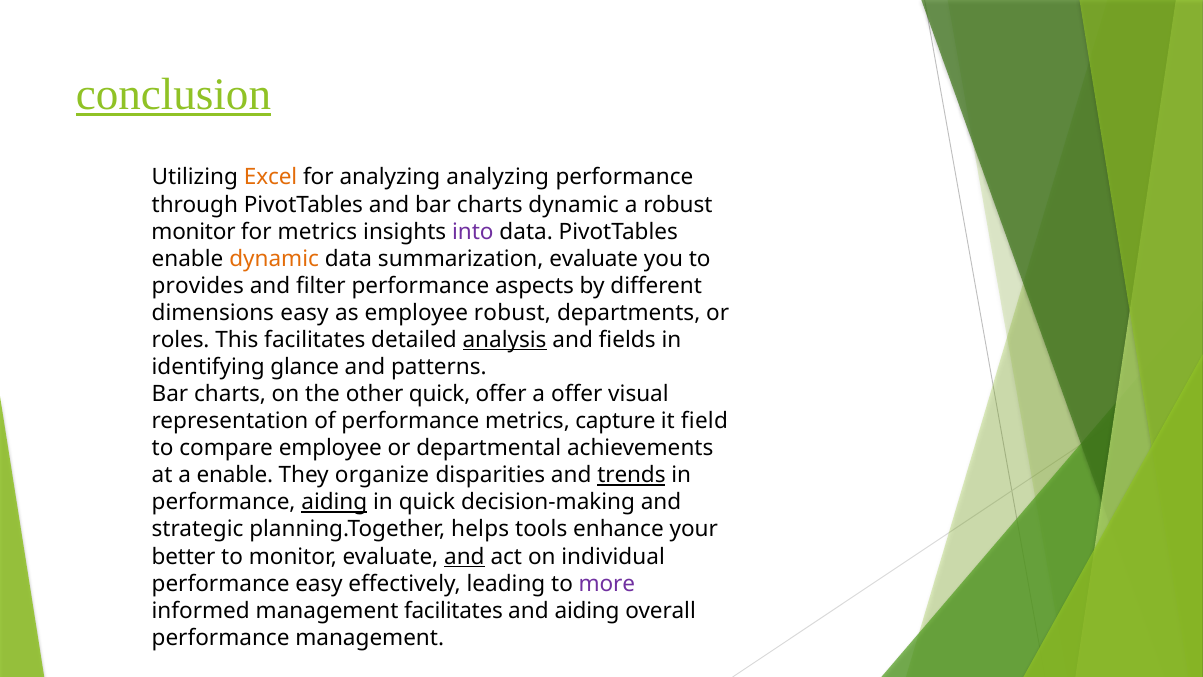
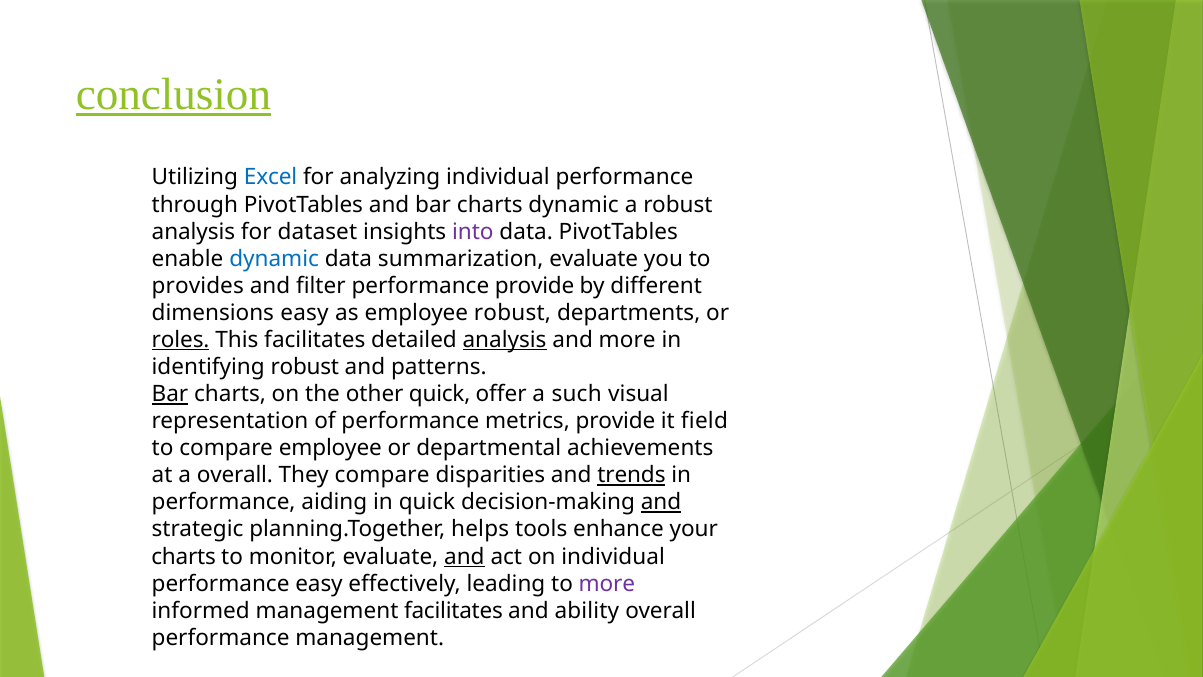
Excel colour: orange -> blue (271, 177)
analyzing analyzing: analyzing -> individual (498, 177)
monitor: monitor -> analysis (193, 232)
for metrics: metrics -> dataset (317, 232)
dynamic colour: orange -> blue (274, 259)
performance aspects: aspects -> provide (535, 286)
roles underline: none -> present (181, 340)
and fields: fields -> more (627, 340)
identifying glance: glance -> robust (305, 367)
Bar underline: none -> present (170, 394)
a offer: offer -> such (577, 394)
metrics capture: capture -> provide (615, 421)
a enable: enable -> overall (235, 475)
They organize: organize -> compare (382, 475)
aiding underline: present -> none (334, 502)
and underline: none -> present (661, 502)
better: better -> charts (184, 556)
and aiding: aiding -> ability (587, 610)
